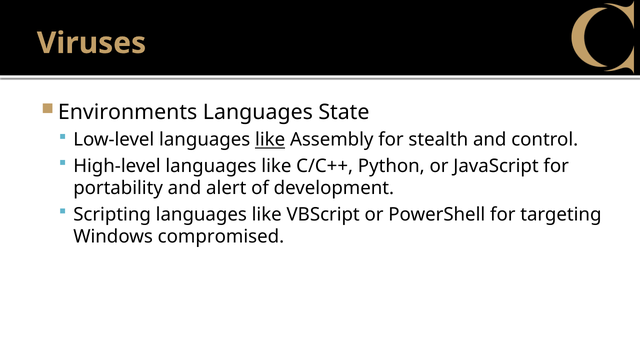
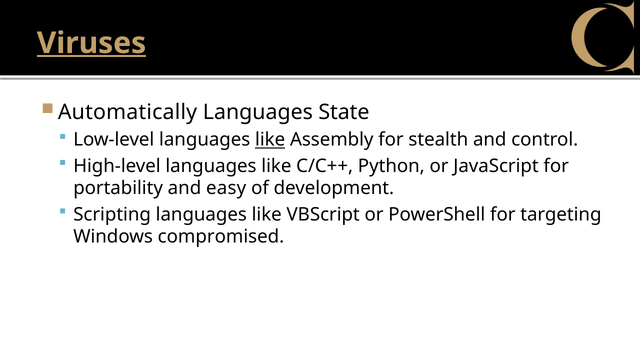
Viruses underline: none -> present (91, 43)
Environments: Environments -> Automatically (128, 112)
alert: alert -> easy (226, 188)
